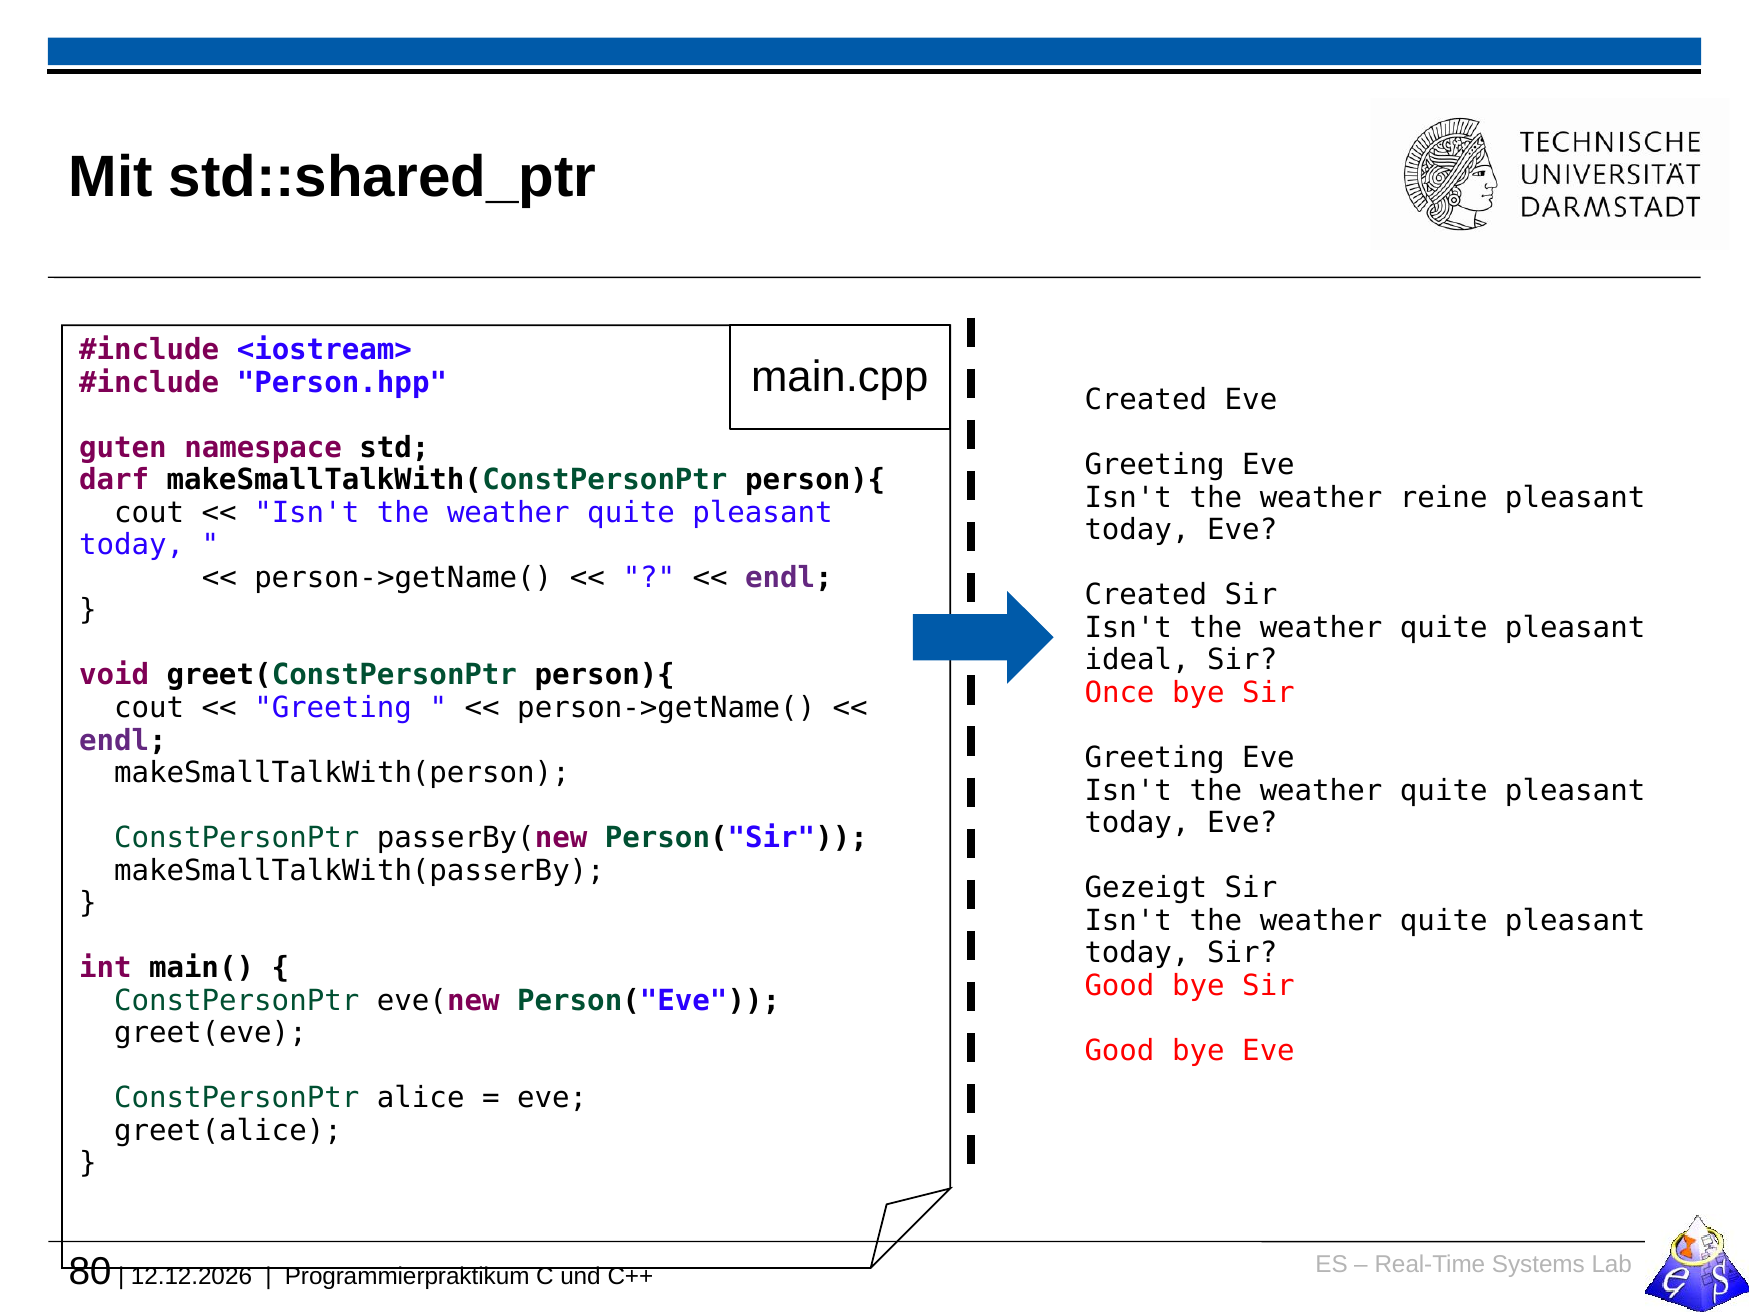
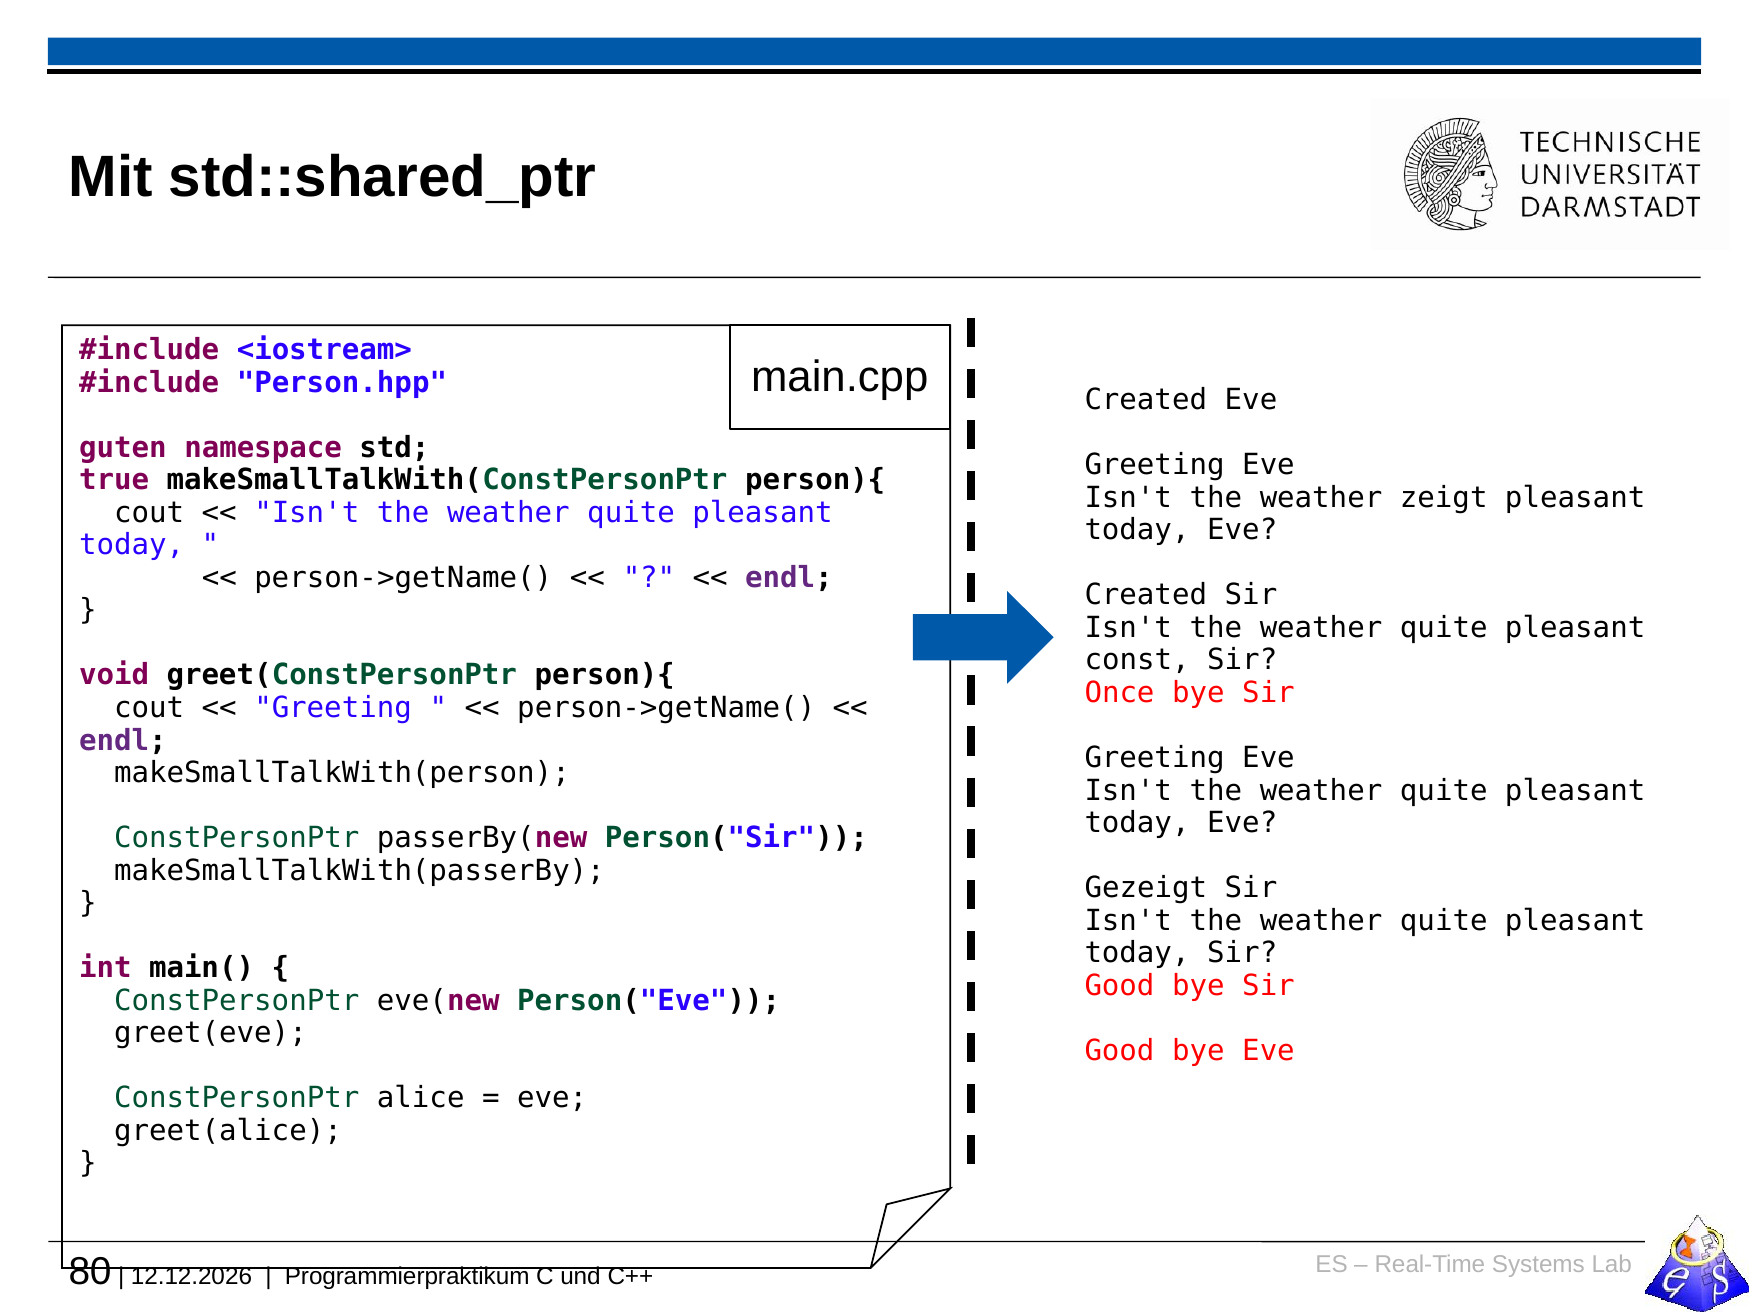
darf: darf -> true (114, 480)
reine: reine -> zeigt (1444, 498)
ideal: ideal -> const (1137, 660)
